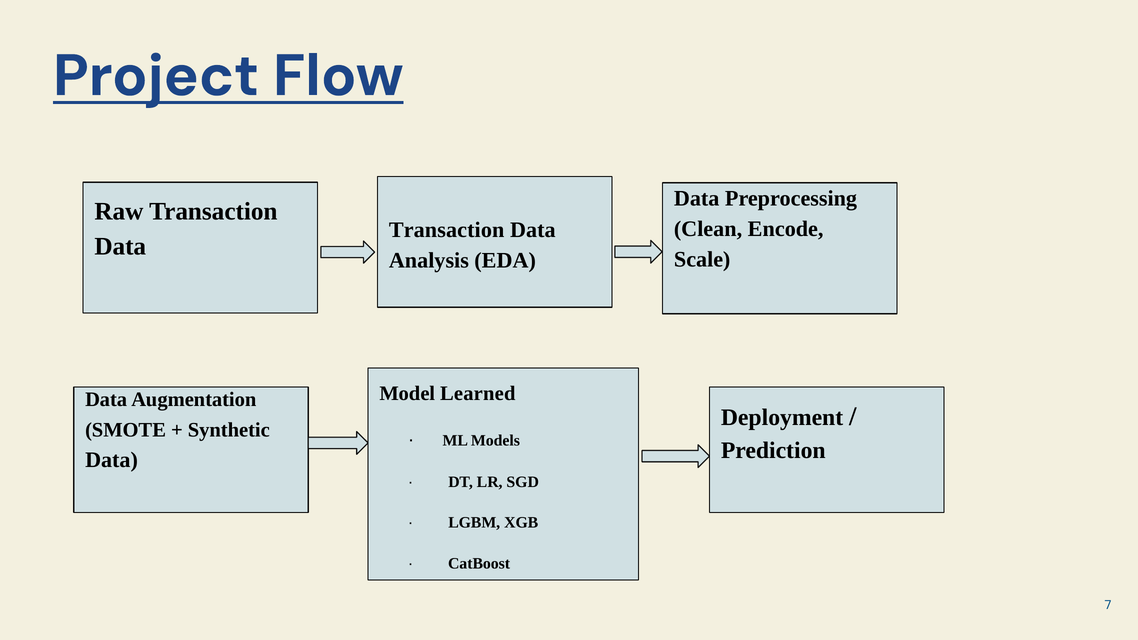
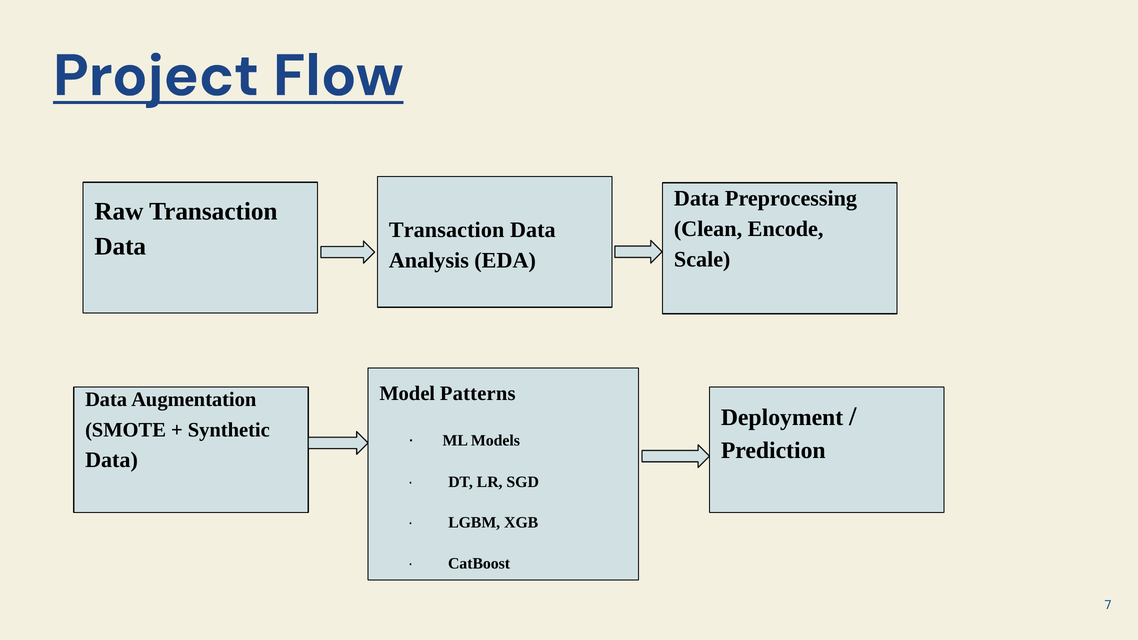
Learned: Learned -> Patterns (478, 394)
